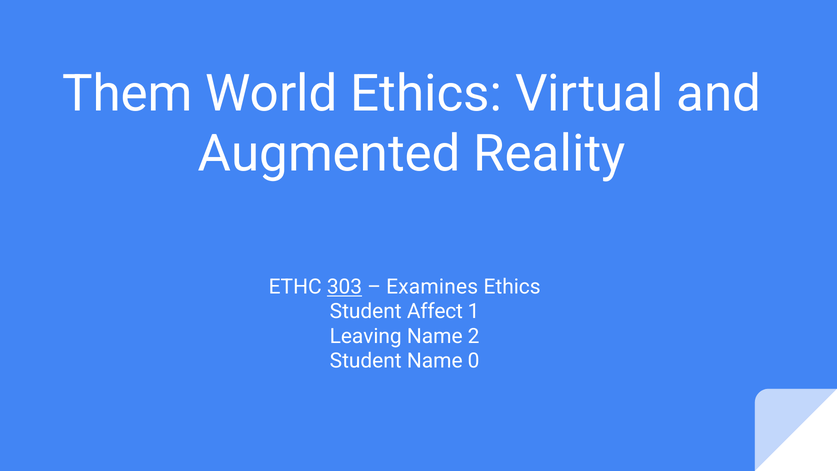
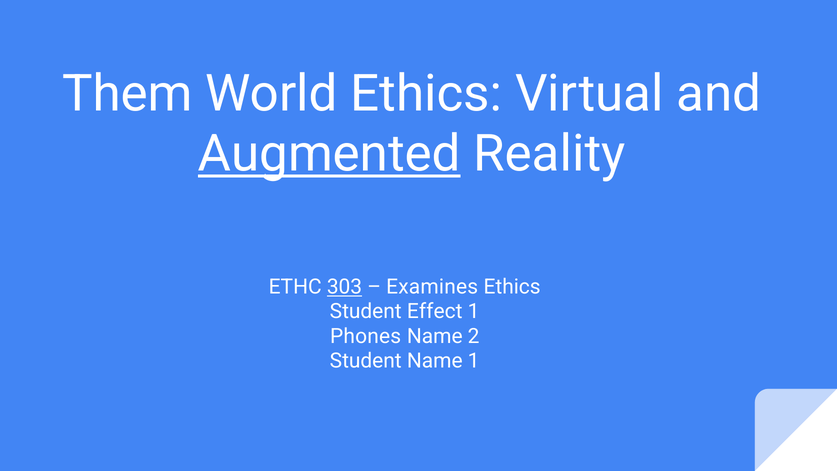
Augmented underline: none -> present (329, 154)
Affect: Affect -> Effect (435, 311)
Leaving: Leaving -> Phones (366, 336)
Name 0: 0 -> 1 (474, 361)
